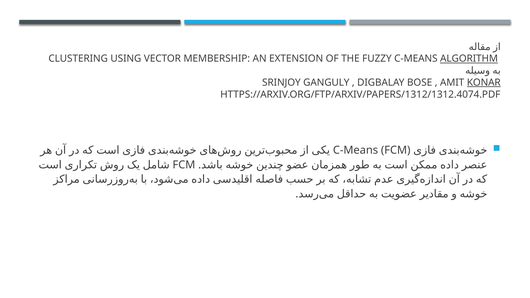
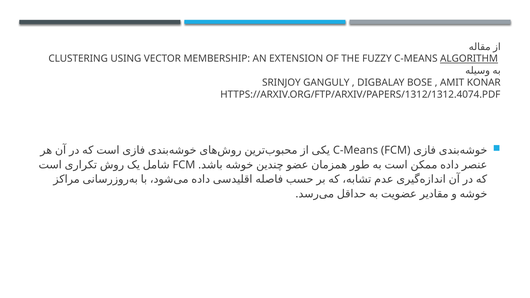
KONAR underline: present -> none (484, 83)
